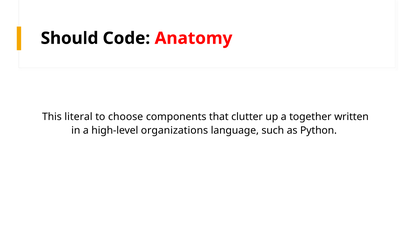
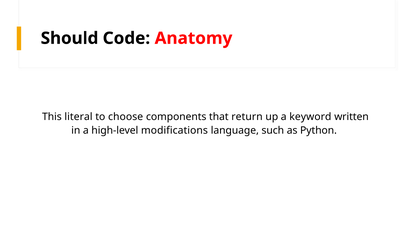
clutter: clutter -> return (247, 117)
together: together -> keyword (310, 117)
organizations: organizations -> modifications (174, 131)
